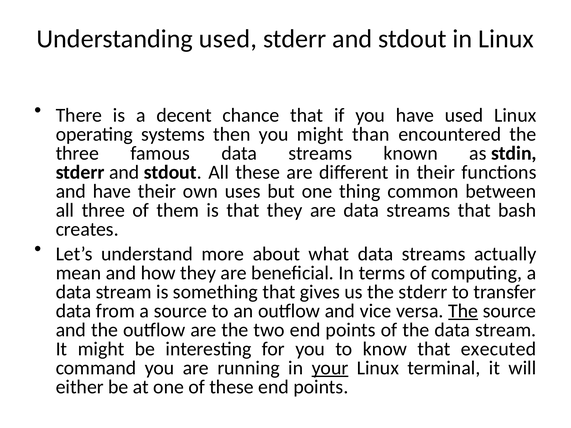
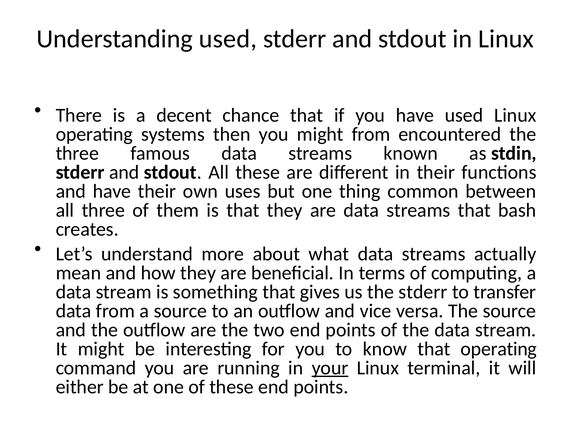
might than: than -> from (371, 134)
The underline: present -> none (463, 311)
that executed: executed -> operating (499, 349)
